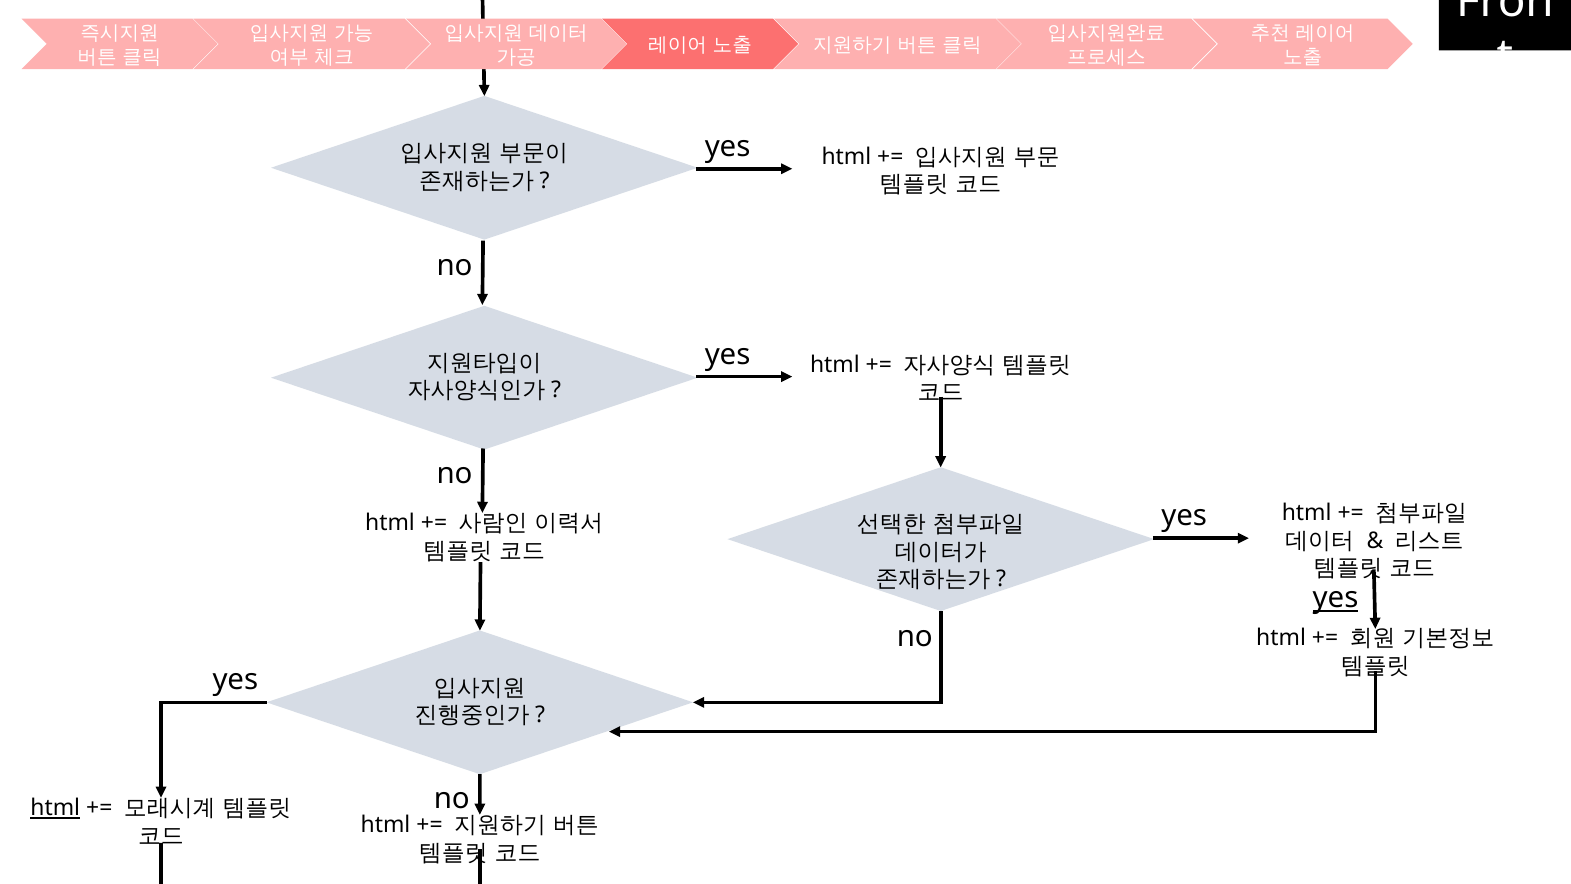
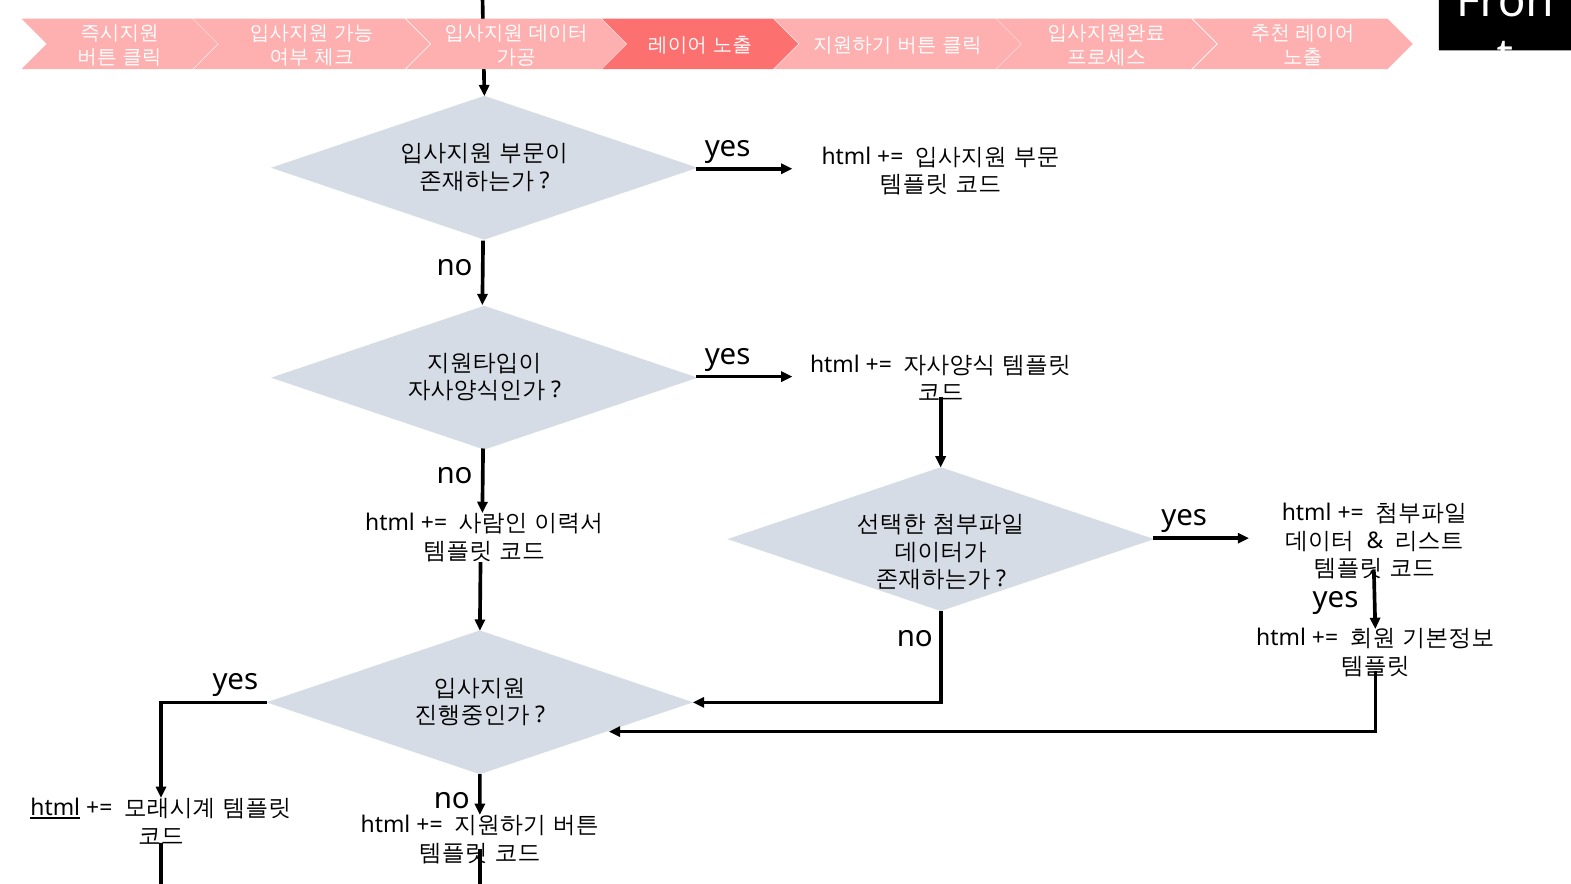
yes underline: present -> none (1336, 598)
